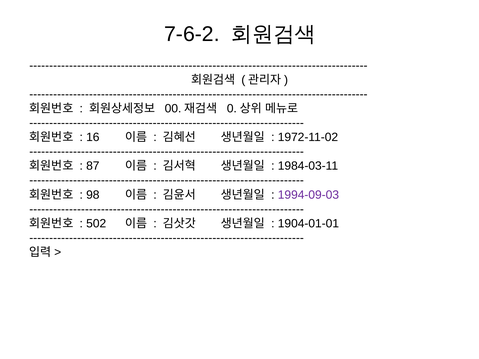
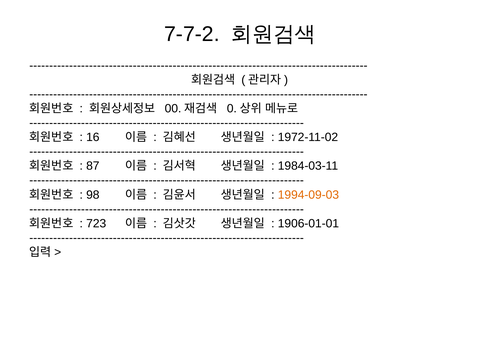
7-6-2: 7-6-2 -> 7-7-2 (192, 34)
1994-09-03 colour: purple -> orange (308, 195)
502: 502 -> 723 (96, 224)
1904-01-01: 1904-01-01 -> 1906-01-01 (308, 224)
